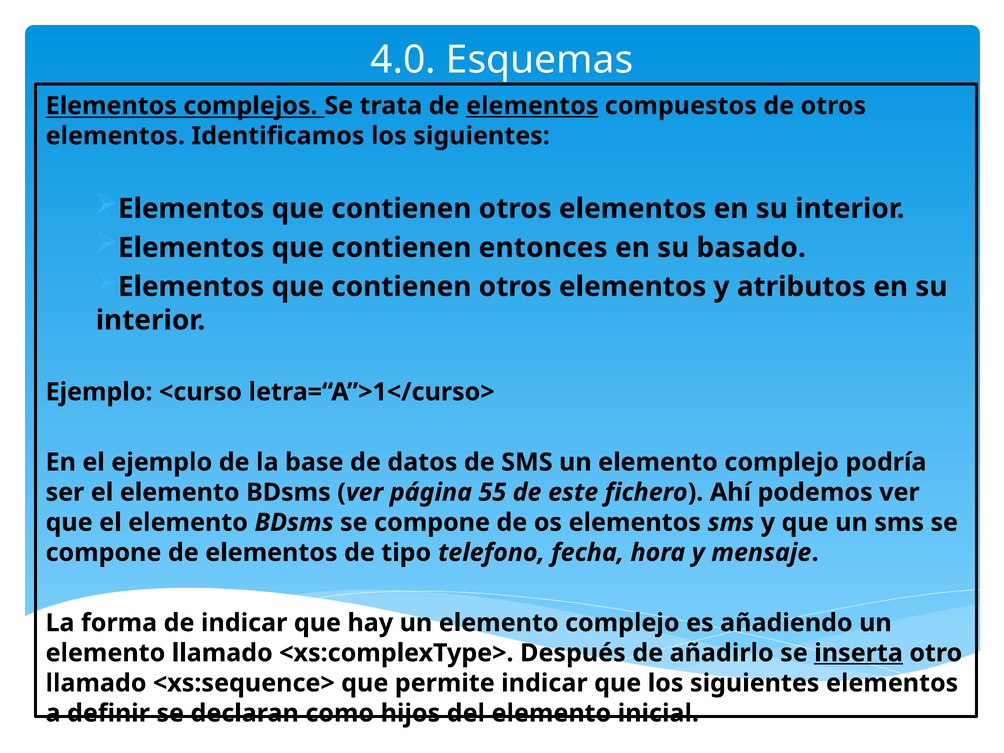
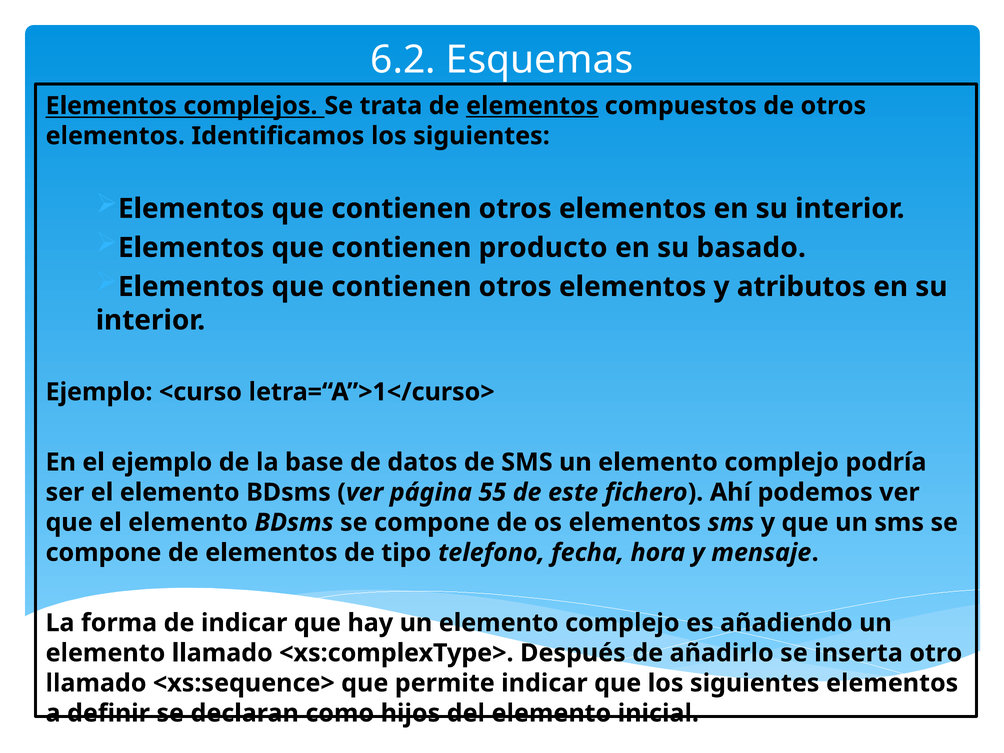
4.0: 4.0 -> 6.2 (403, 60)
entonces: entonces -> producto (543, 248)
inserta underline: present -> none (859, 653)
